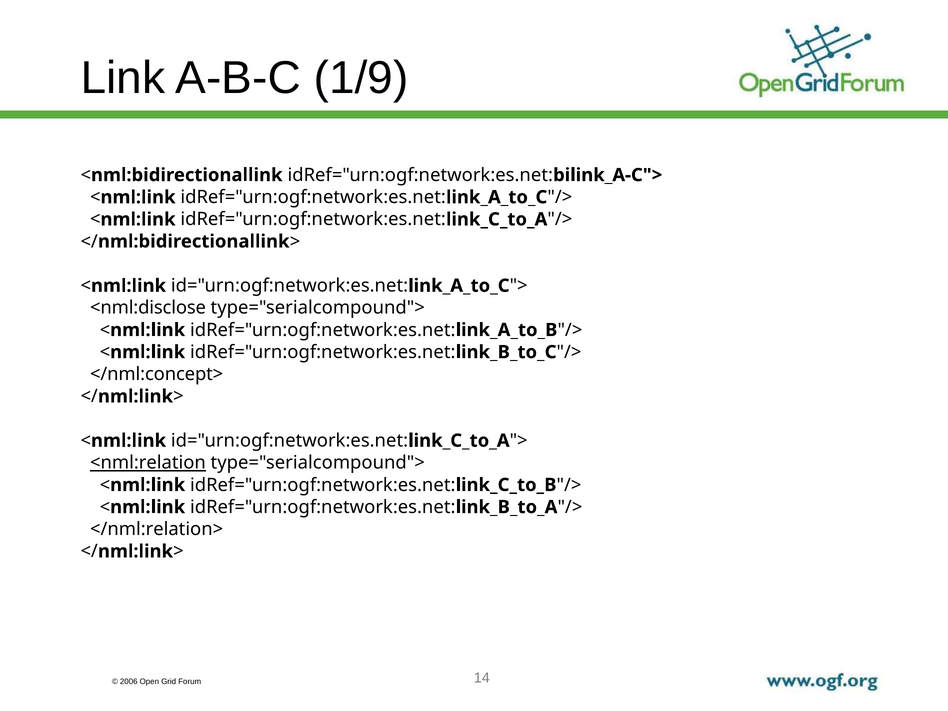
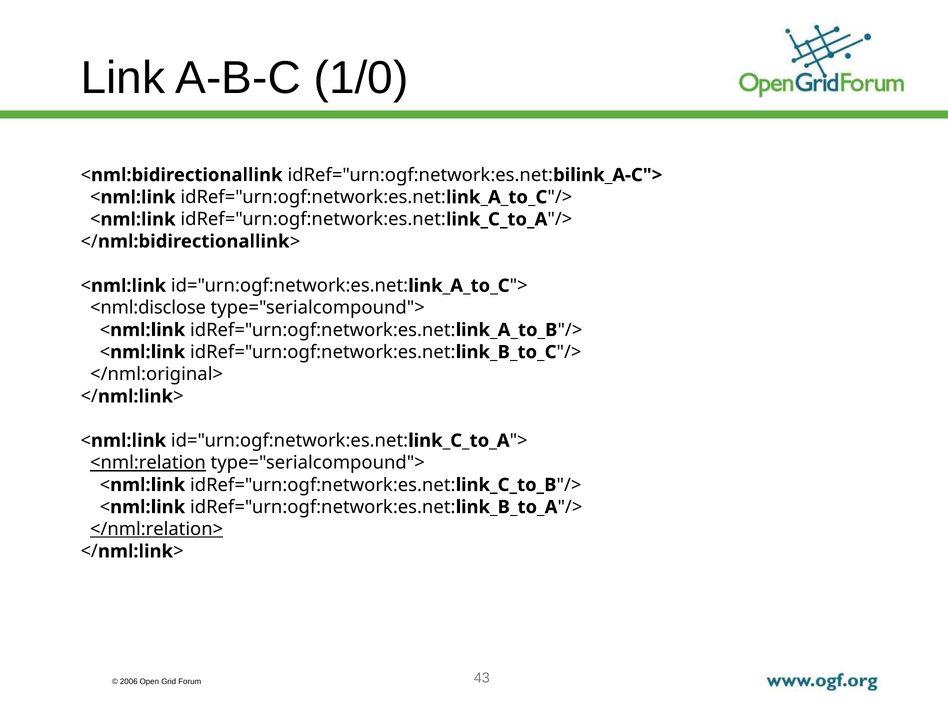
1/9: 1/9 -> 1/0 (361, 78)
</nml:concept>: </nml:concept> -> </nml:original> (157, 374)
</nml:relation> underline: none -> present (157, 529)
14: 14 -> 43 (482, 678)
